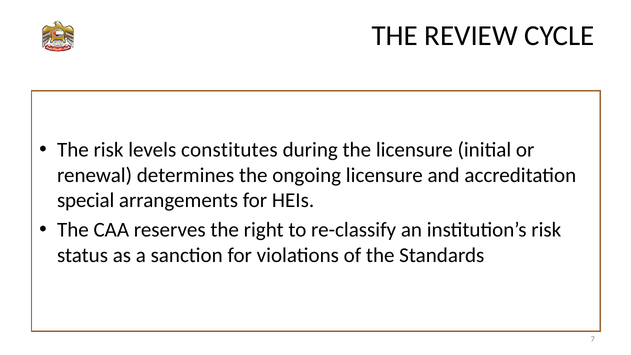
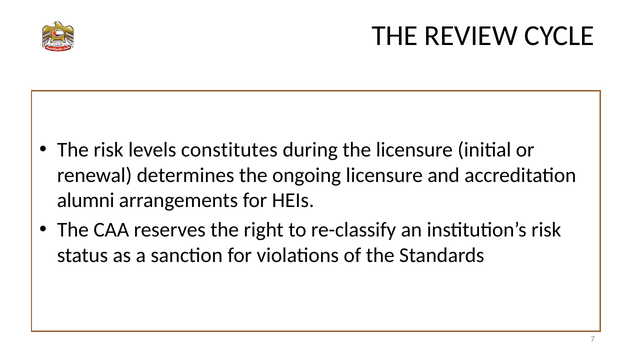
special: special -> alumni (86, 200)
